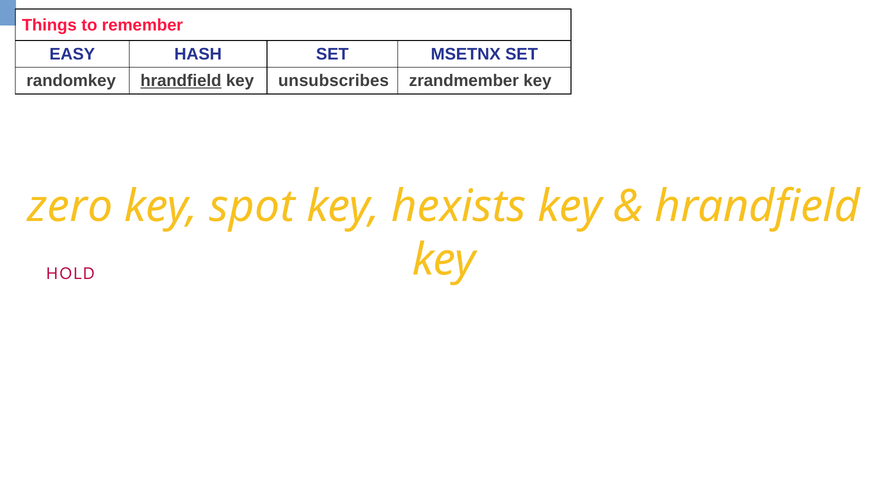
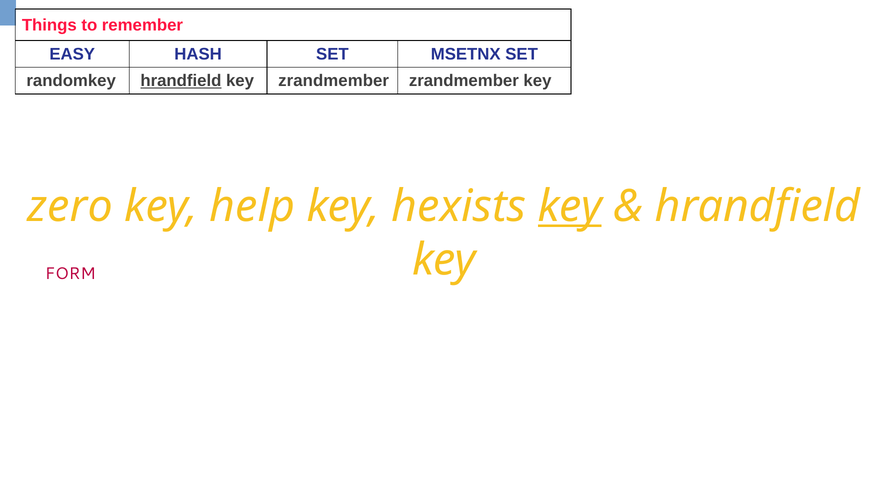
key unsubscribes: unsubscribes -> zrandmember (334, 81)
spot: spot -> help (252, 207)
key underline: none -> present (570, 207)
HOLD: HOLD -> FORM (70, 274)
